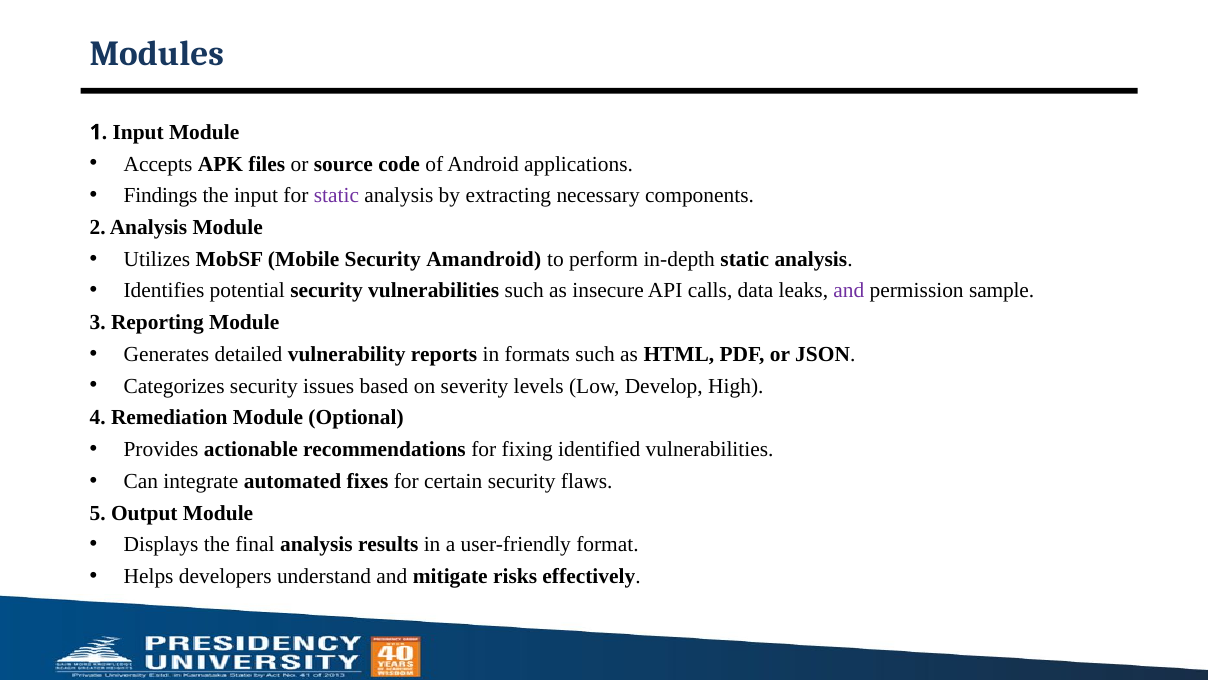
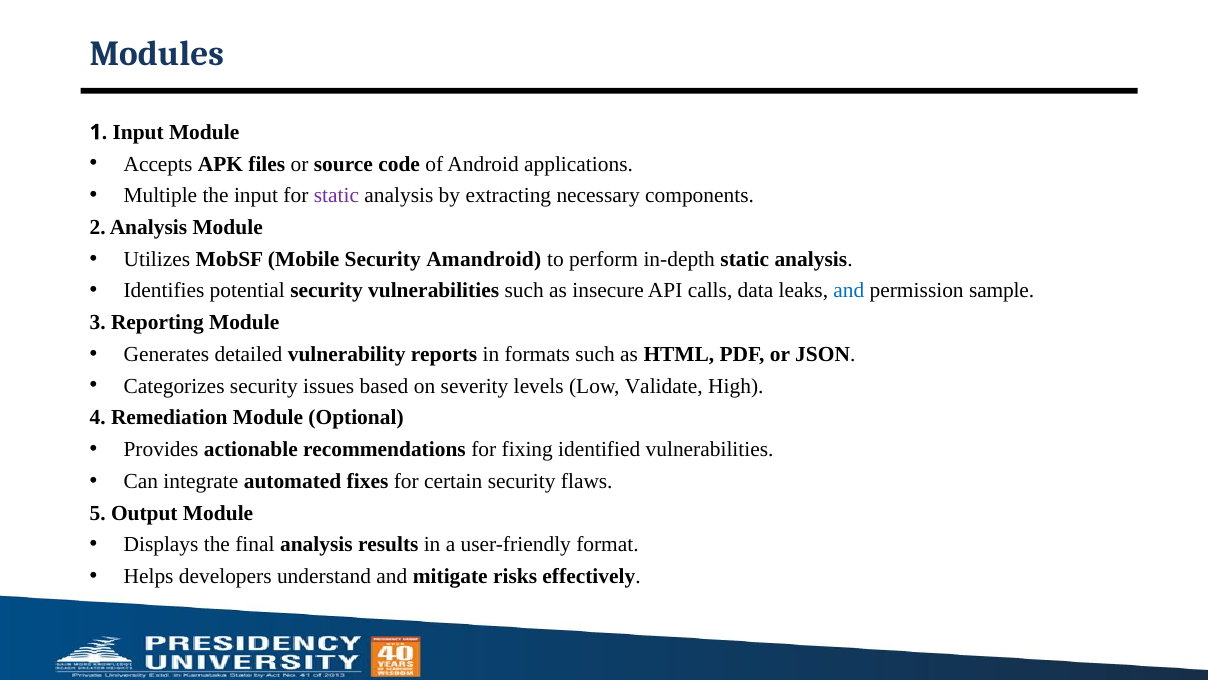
Findings: Findings -> Multiple (160, 196)
and colour: purple -> blue (849, 291)
Develop: Develop -> Validate (664, 386)
